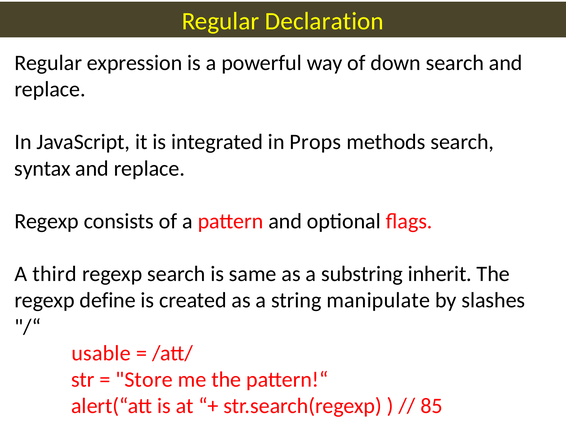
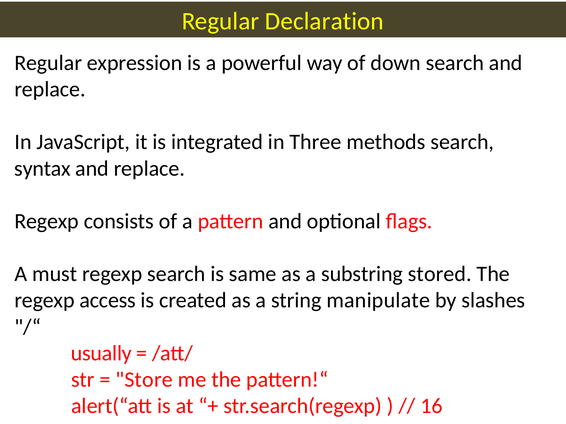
Props: Props -> Three (315, 142)
third: third -> must (55, 274)
inherit: inherit -> stored (440, 274)
define: define -> access (108, 301)
usable: usable -> usually (101, 354)
85: 85 -> 16 (432, 406)
